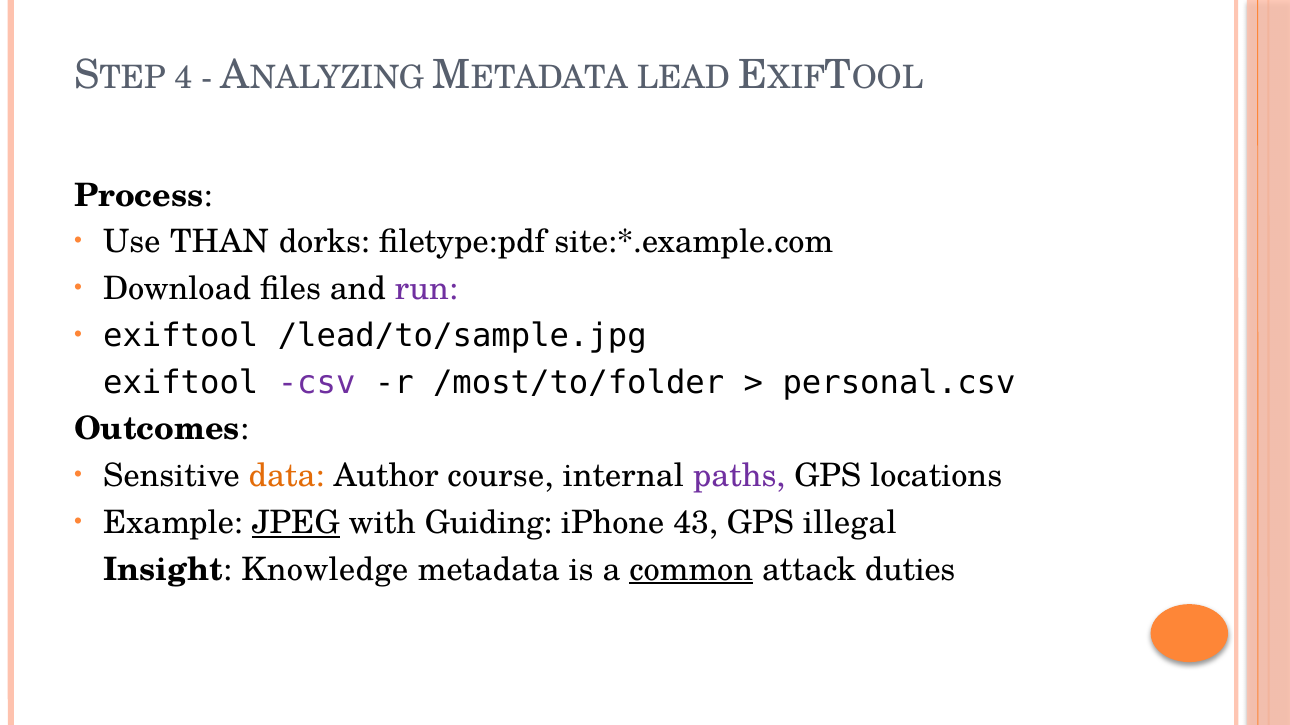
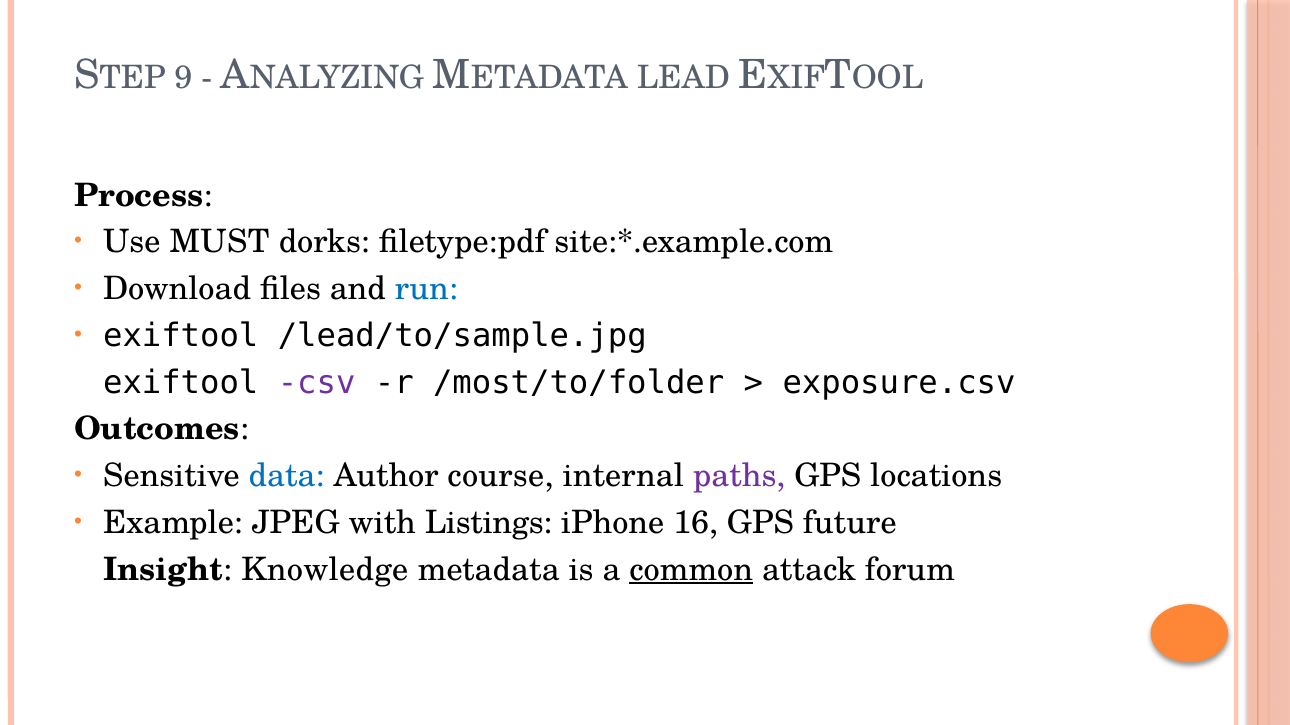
4: 4 -> 9 (183, 78)
THAN: THAN -> MUST (219, 243)
run colour: purple -> blue (426, 289)
personal.csv: personal.csv -> exposure.csv (899, 383)
data colour: orange -> blue (287, 476)
JPEG underline: present -> none (296, 523)
Guiding: Guiding -> Listings (489, 523)
43: 43 -> 16 (696, 523)
illegal: illegal -> future (850, 523)
duties: duties -> forum (910, 570)
